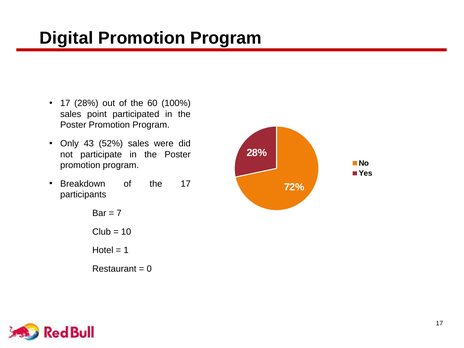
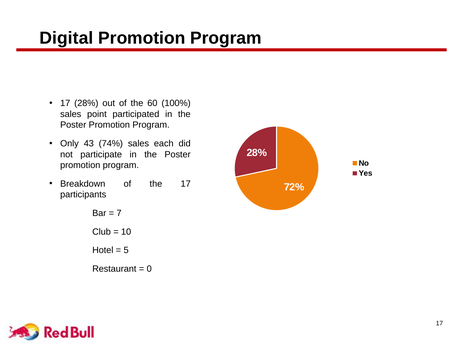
52%: 52% -> 74% (111, 144)
were: were -> each (164, 144)
1: 1 -> 5 (126, 250)
